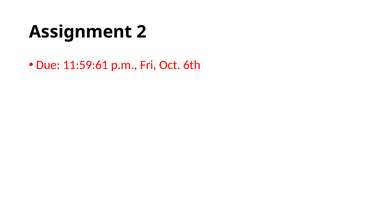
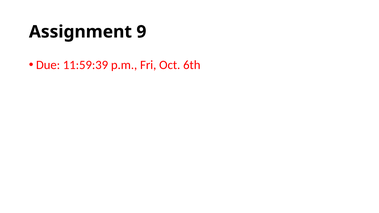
2: 2 -> 9 (141, 32)
11:59:61: 11:59:61 -> 11:59:39 (86, 65)
